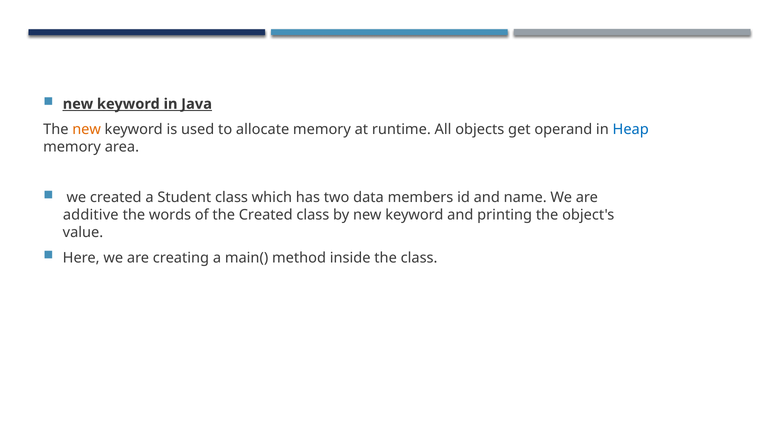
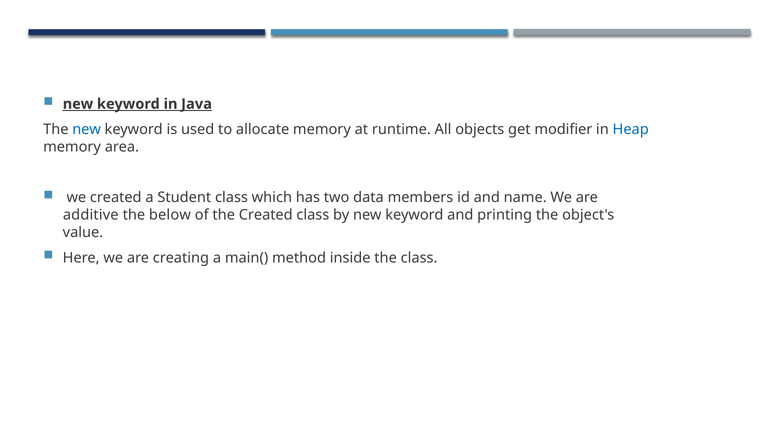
new colour: orange -> blue (87, 129)
operand: operand -> modifier (563, 129)
words: words -> below (170, 215)
